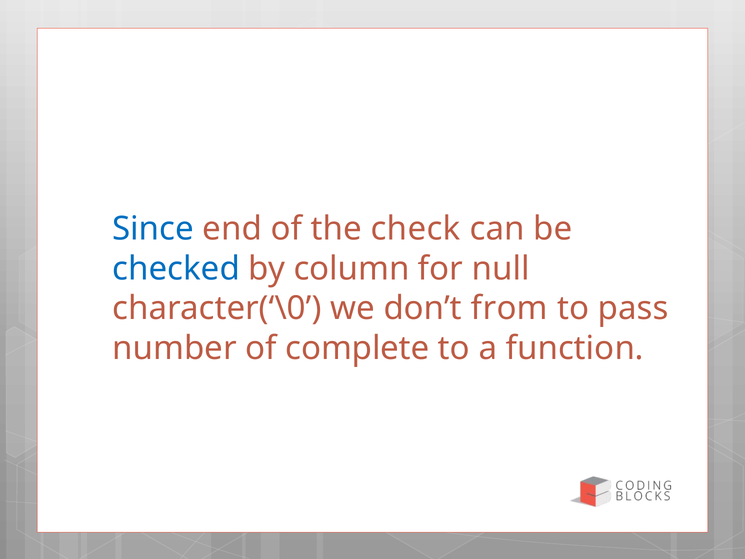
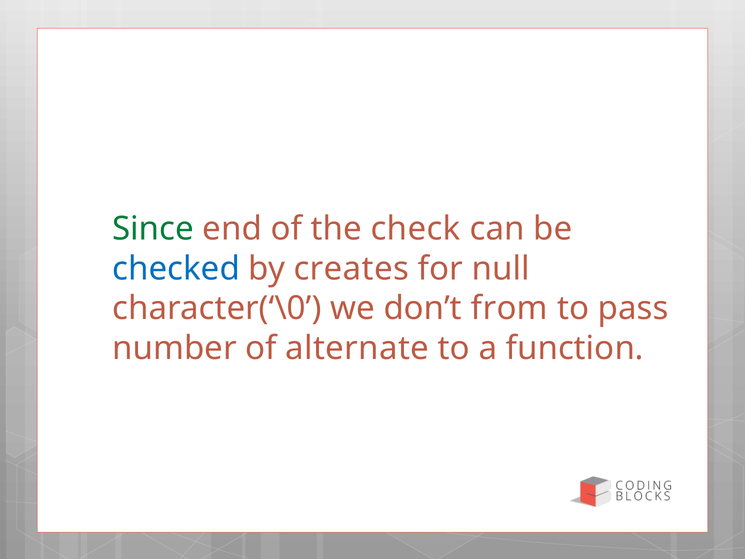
Since colour: blue -> green (153, 229)
column: column -> creates (351, 269)
complete: complete -> alternate (357, 348)
